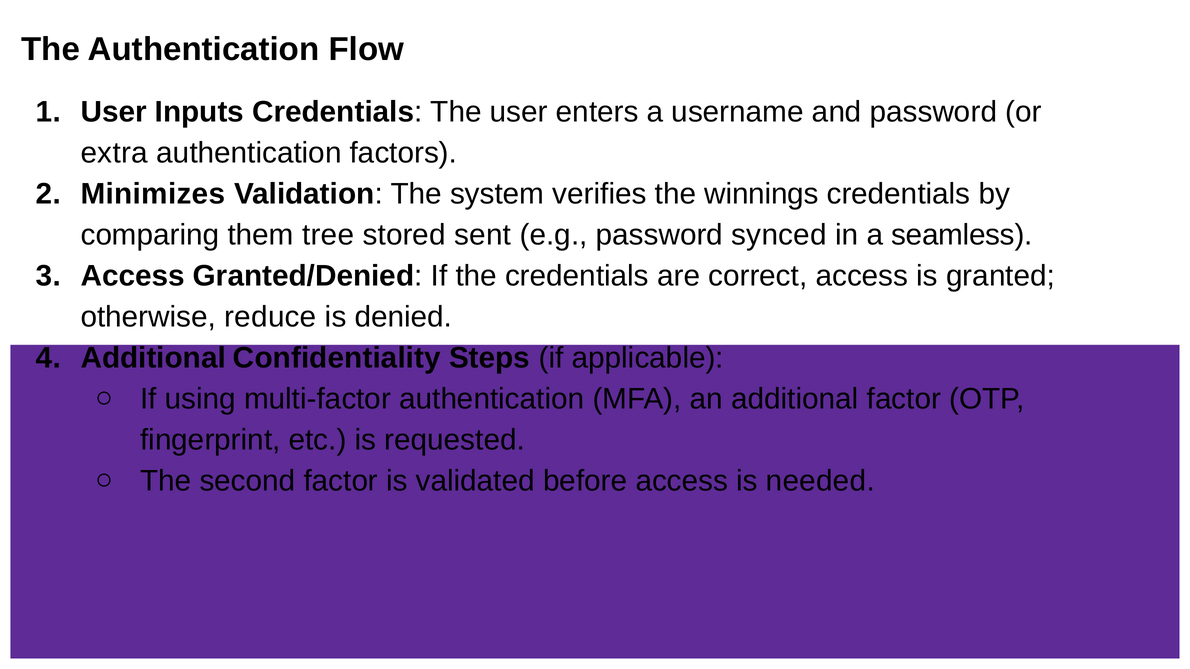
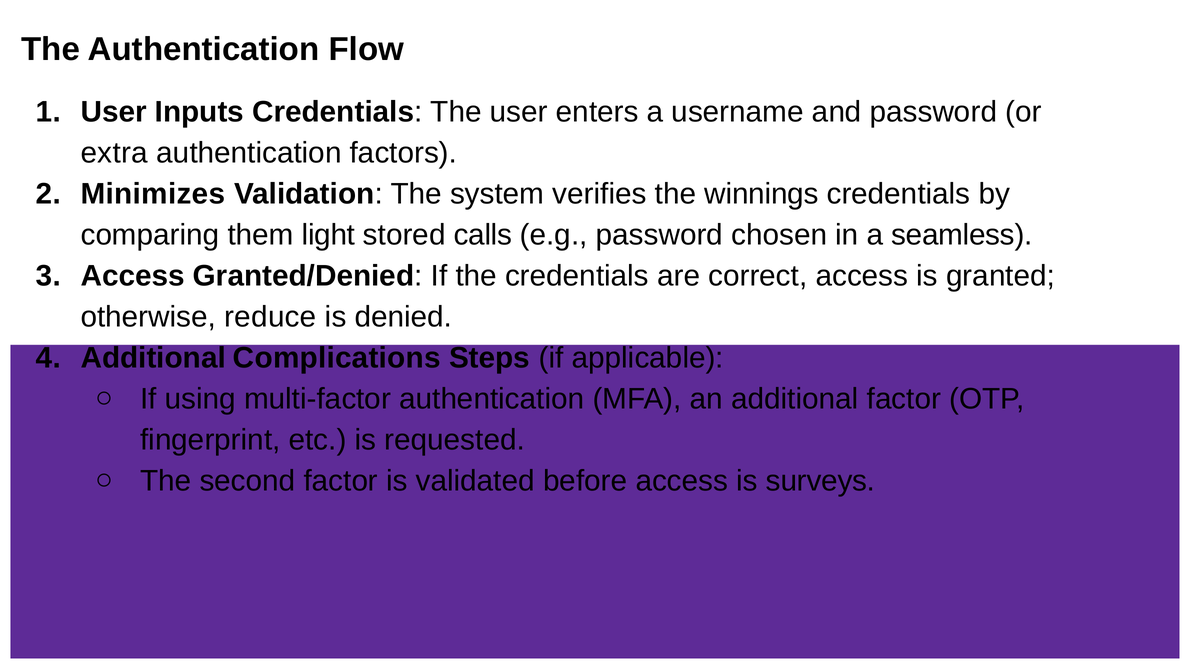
tree: tree -> light (329, 235)
sent: sent -> calls (483, 235)
synced: synced -> chosen (779, 235)
Confidentiality: Confidentiality -> Complications (337, 358)
needed: needed -> surveys (821, 481)
